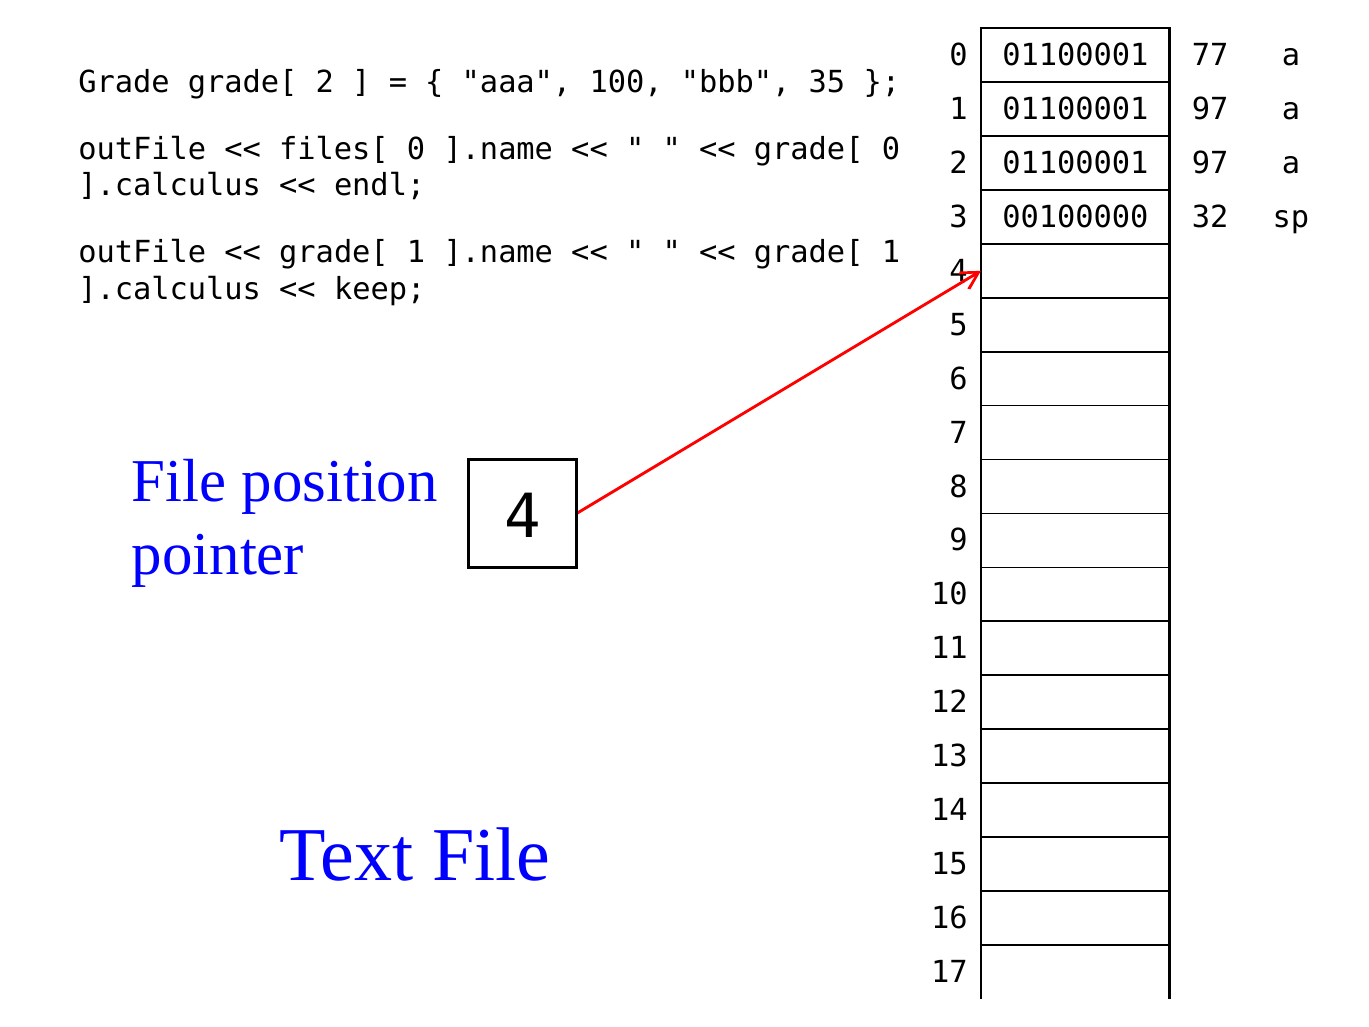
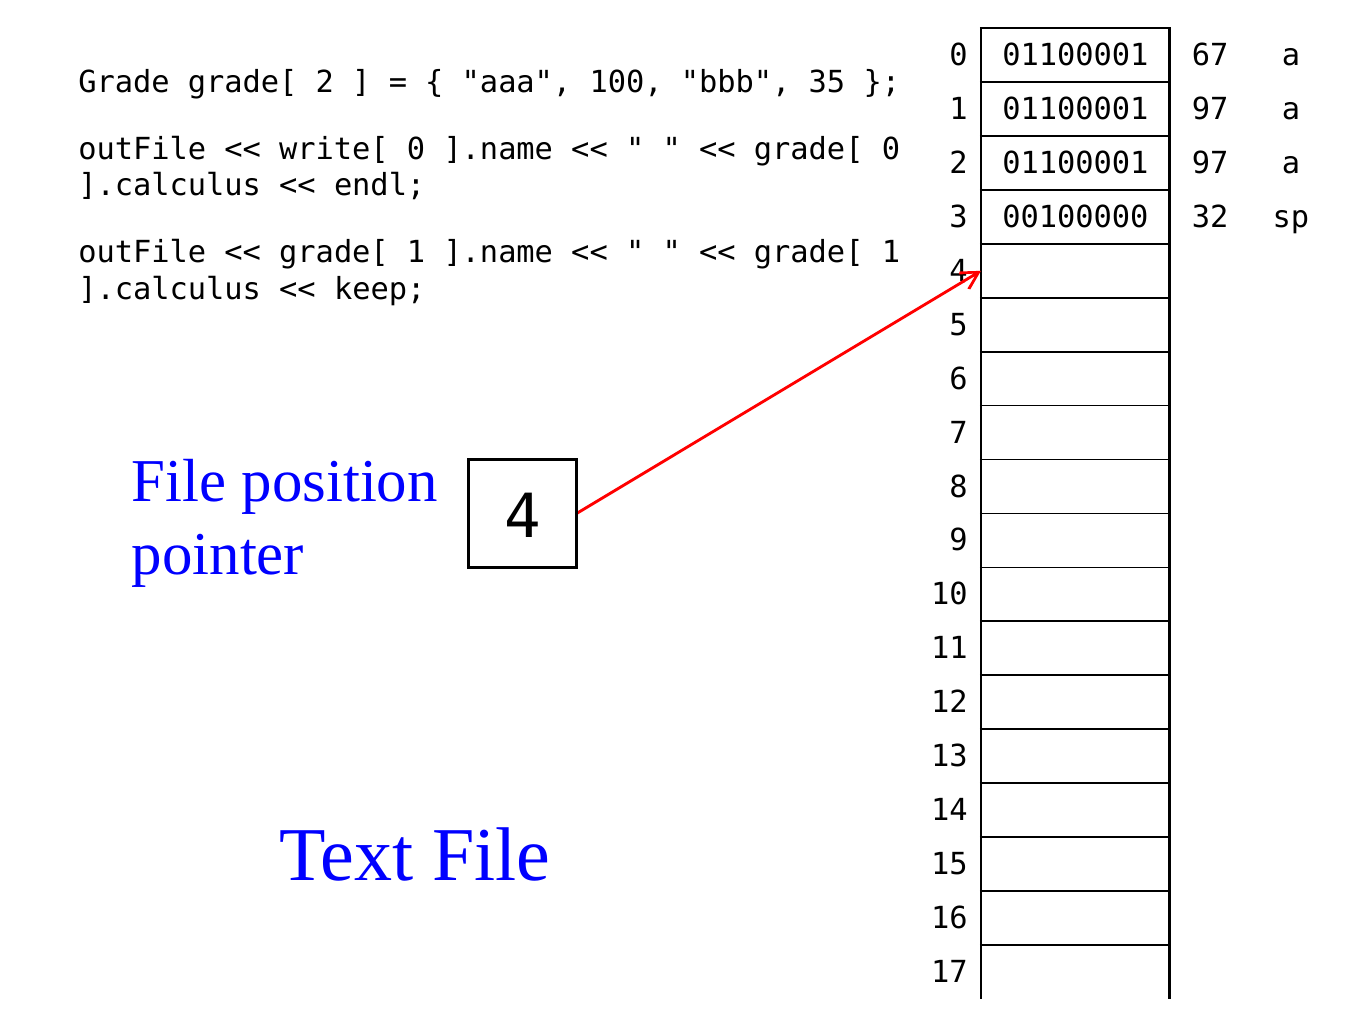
77: 77 -> 67 (1210, 56)
files[: files[ -> write[ (334, 149)
